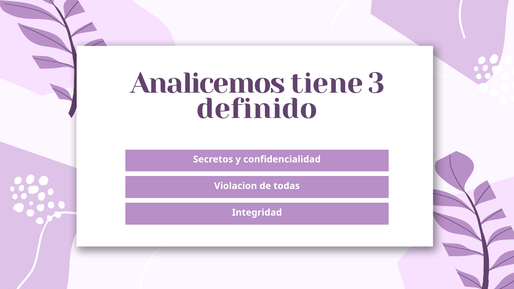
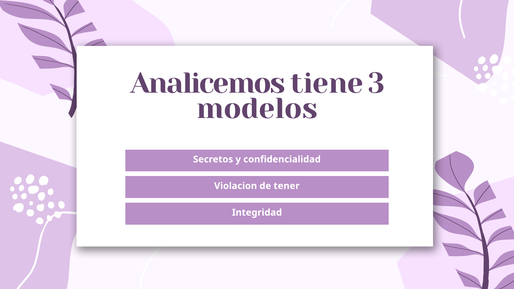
definido: definido -> modelos (257, 109)
todas: todas -> tener (287, 186)
